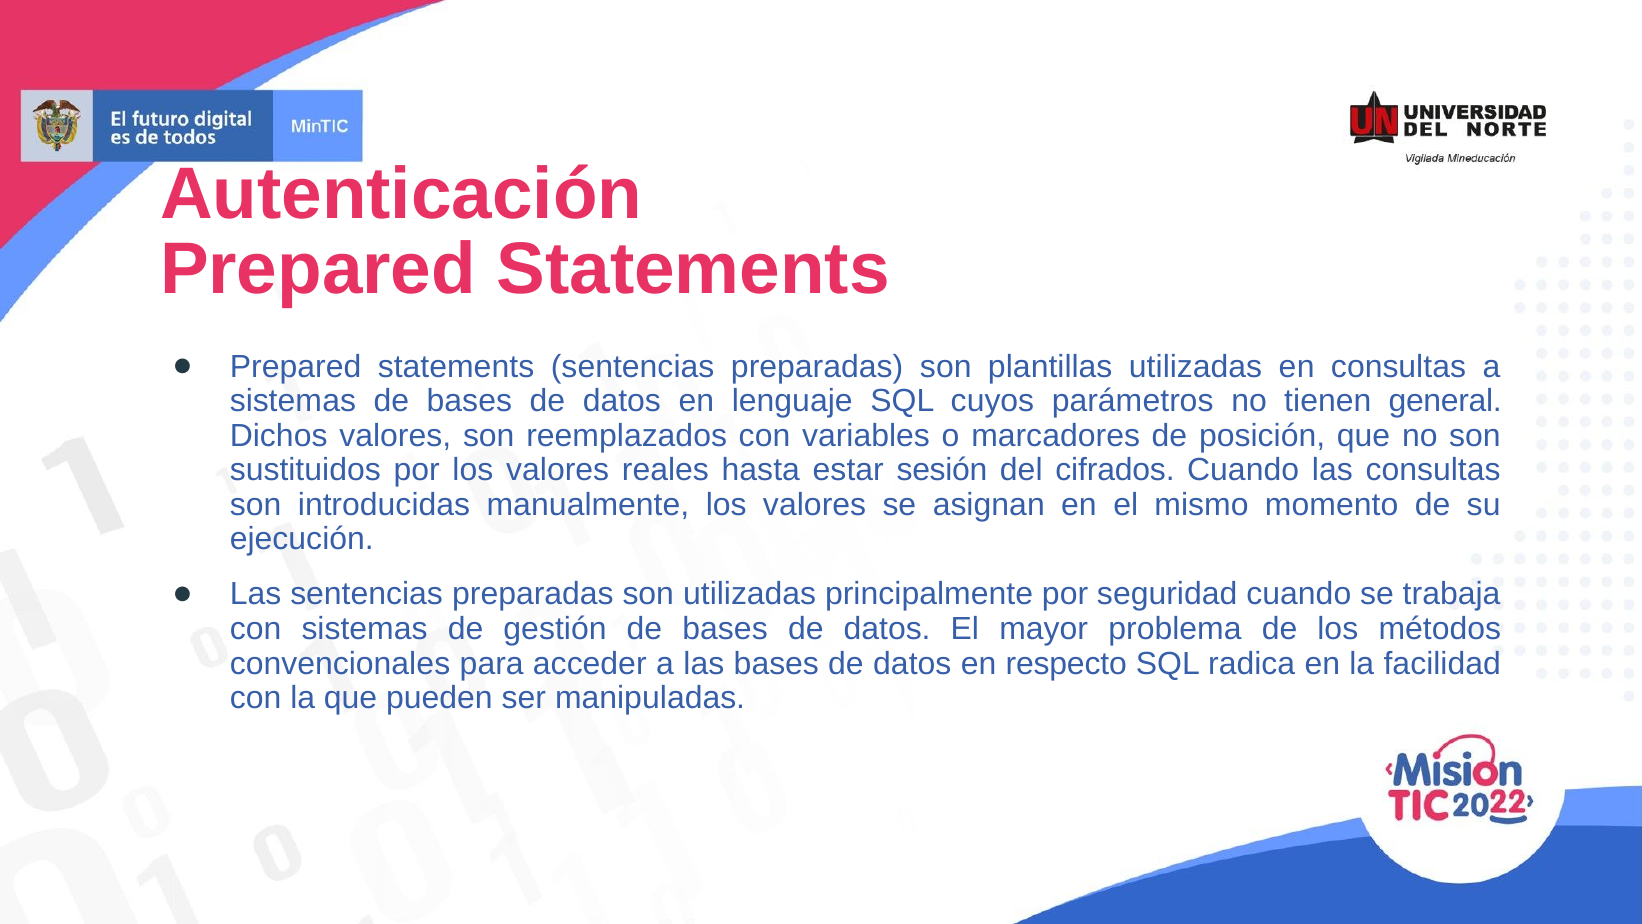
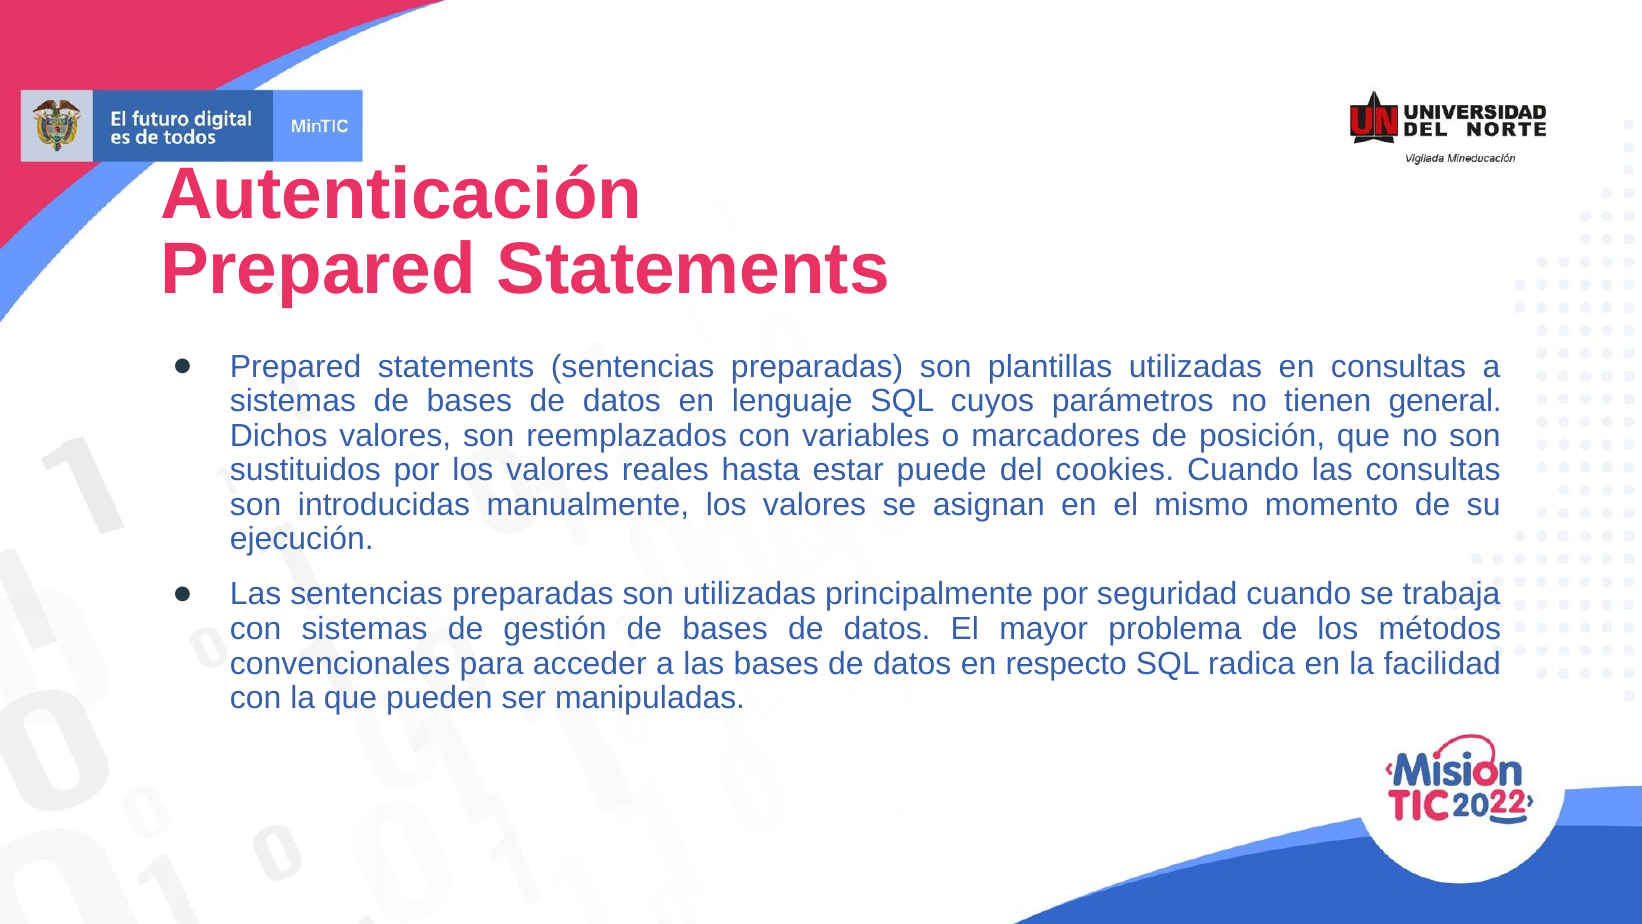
sesión: sesión -> puede (942, 470)
cifrados: cifrados -> cookies (1115, 470)
